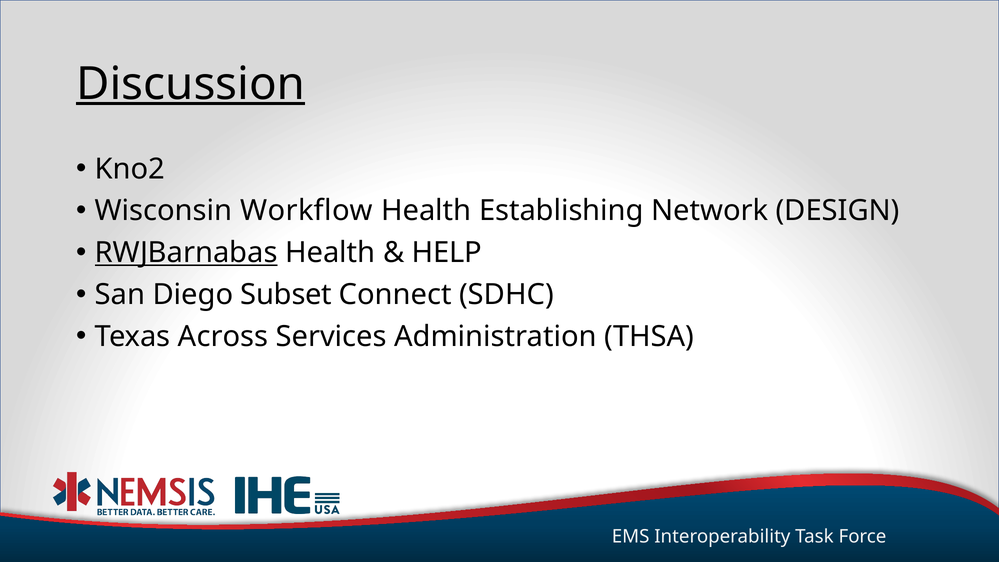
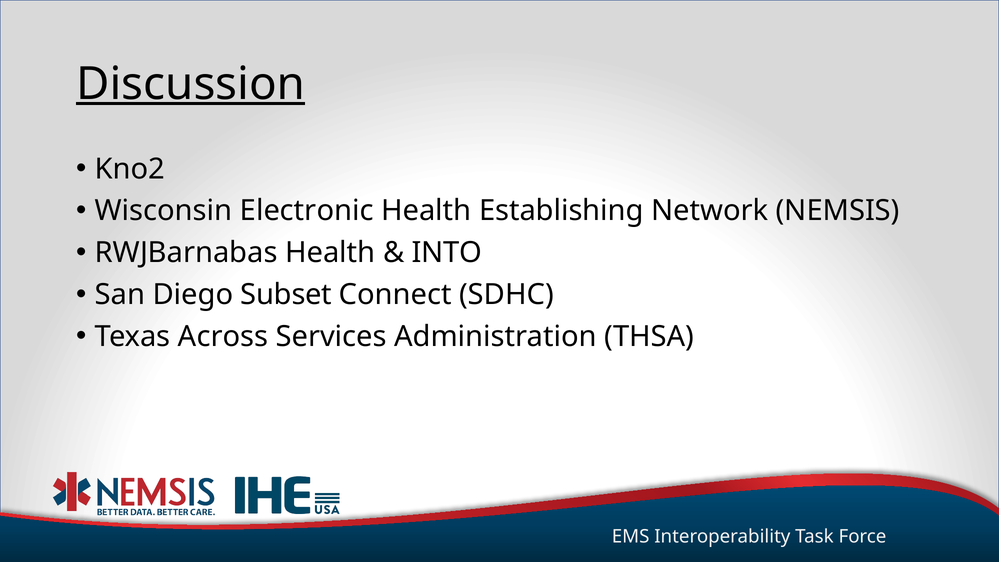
Workflow: Workflow -> Electronic (307, 211)
DESIGN: DESIGN -> NEMSIS (838, 211)
RWJBarnabas underline: present -> none (186, 253)
HELP: HELP -> INTO (447, 253)
